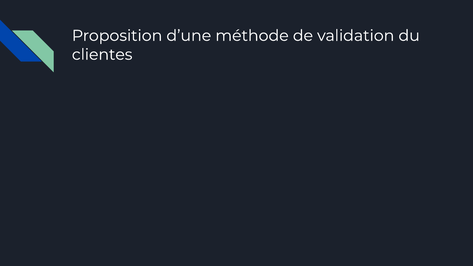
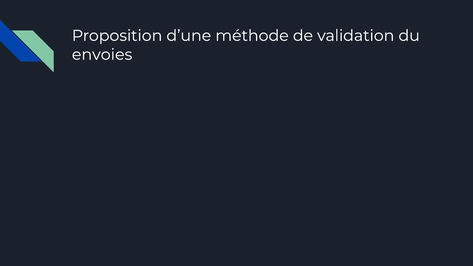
clientes: clientes -> envoies (102, 55)
